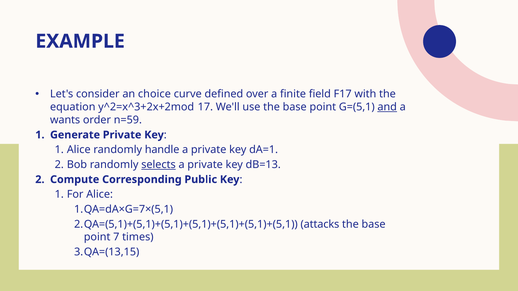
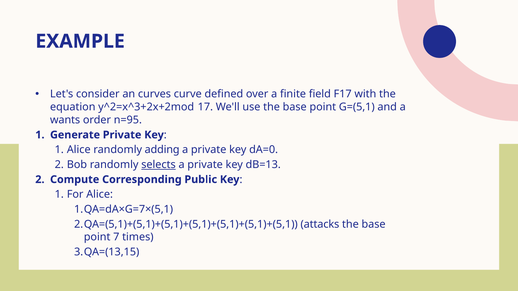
choice: choice -> curves (154, 94)
and underline: present -> none (387, 107)
n=59: n=59 -> n=95 (128, 120)
handle: handle -> adding (162, 150)
dA=1: dA=1 -> dA=0 (264, 150)
